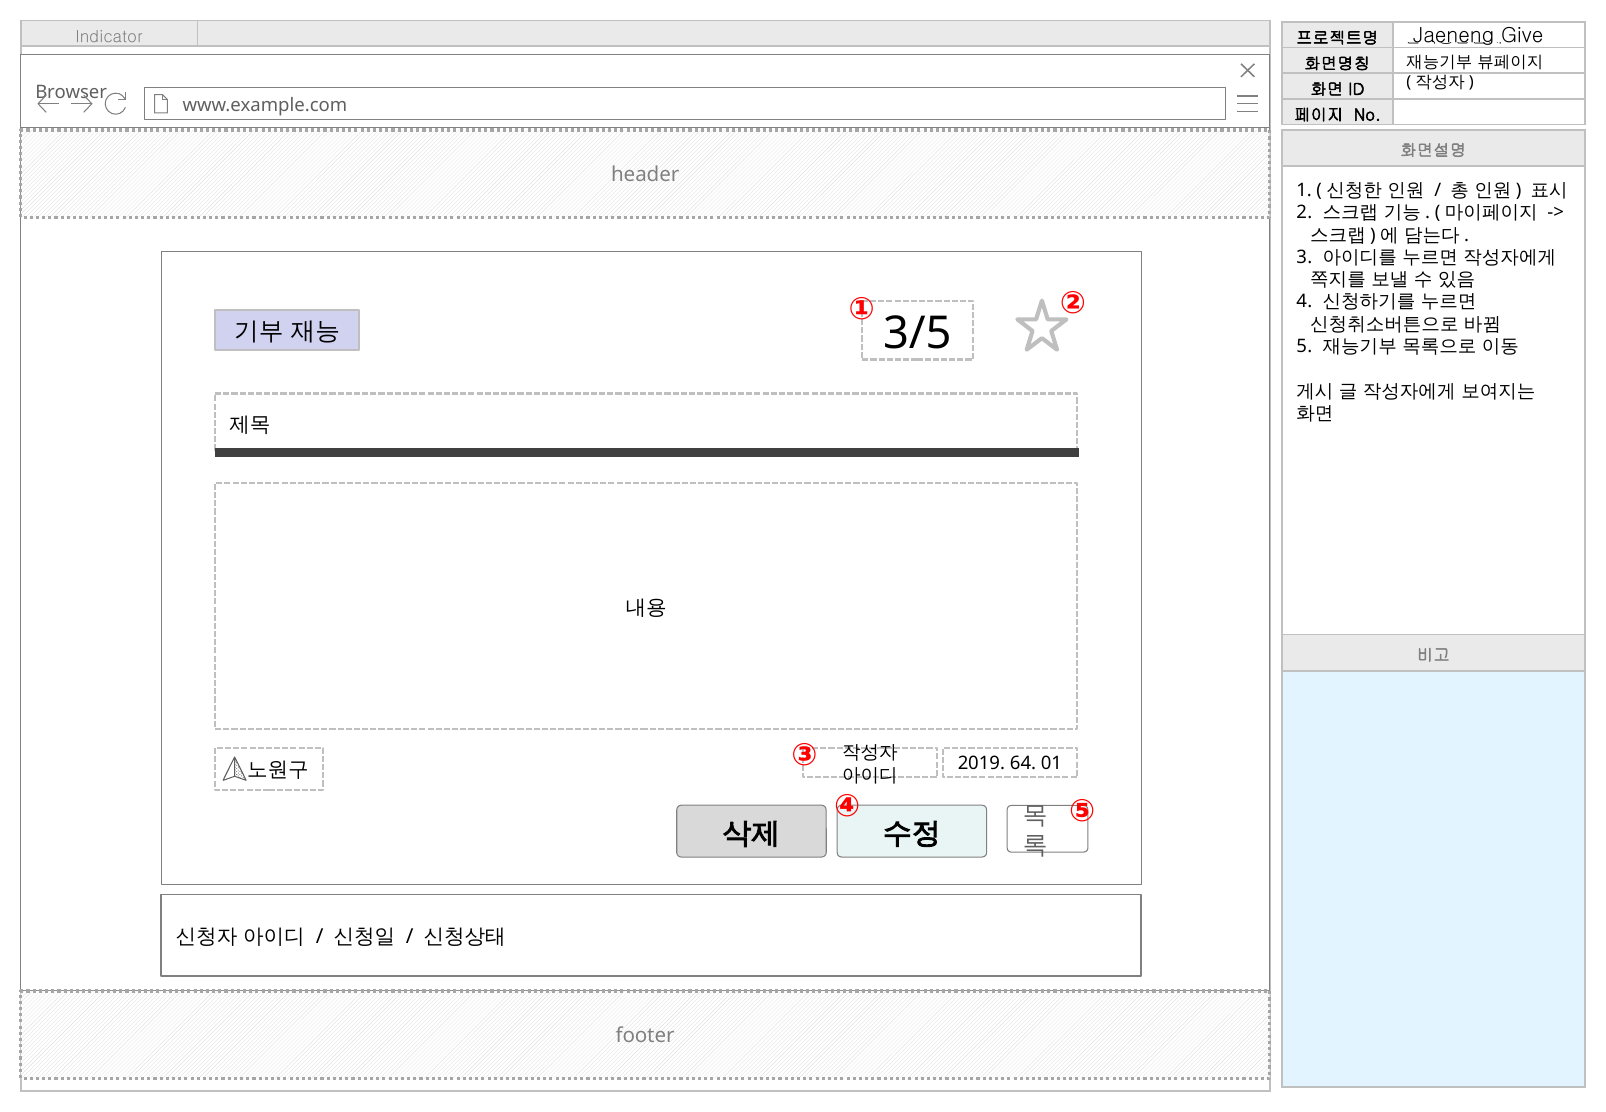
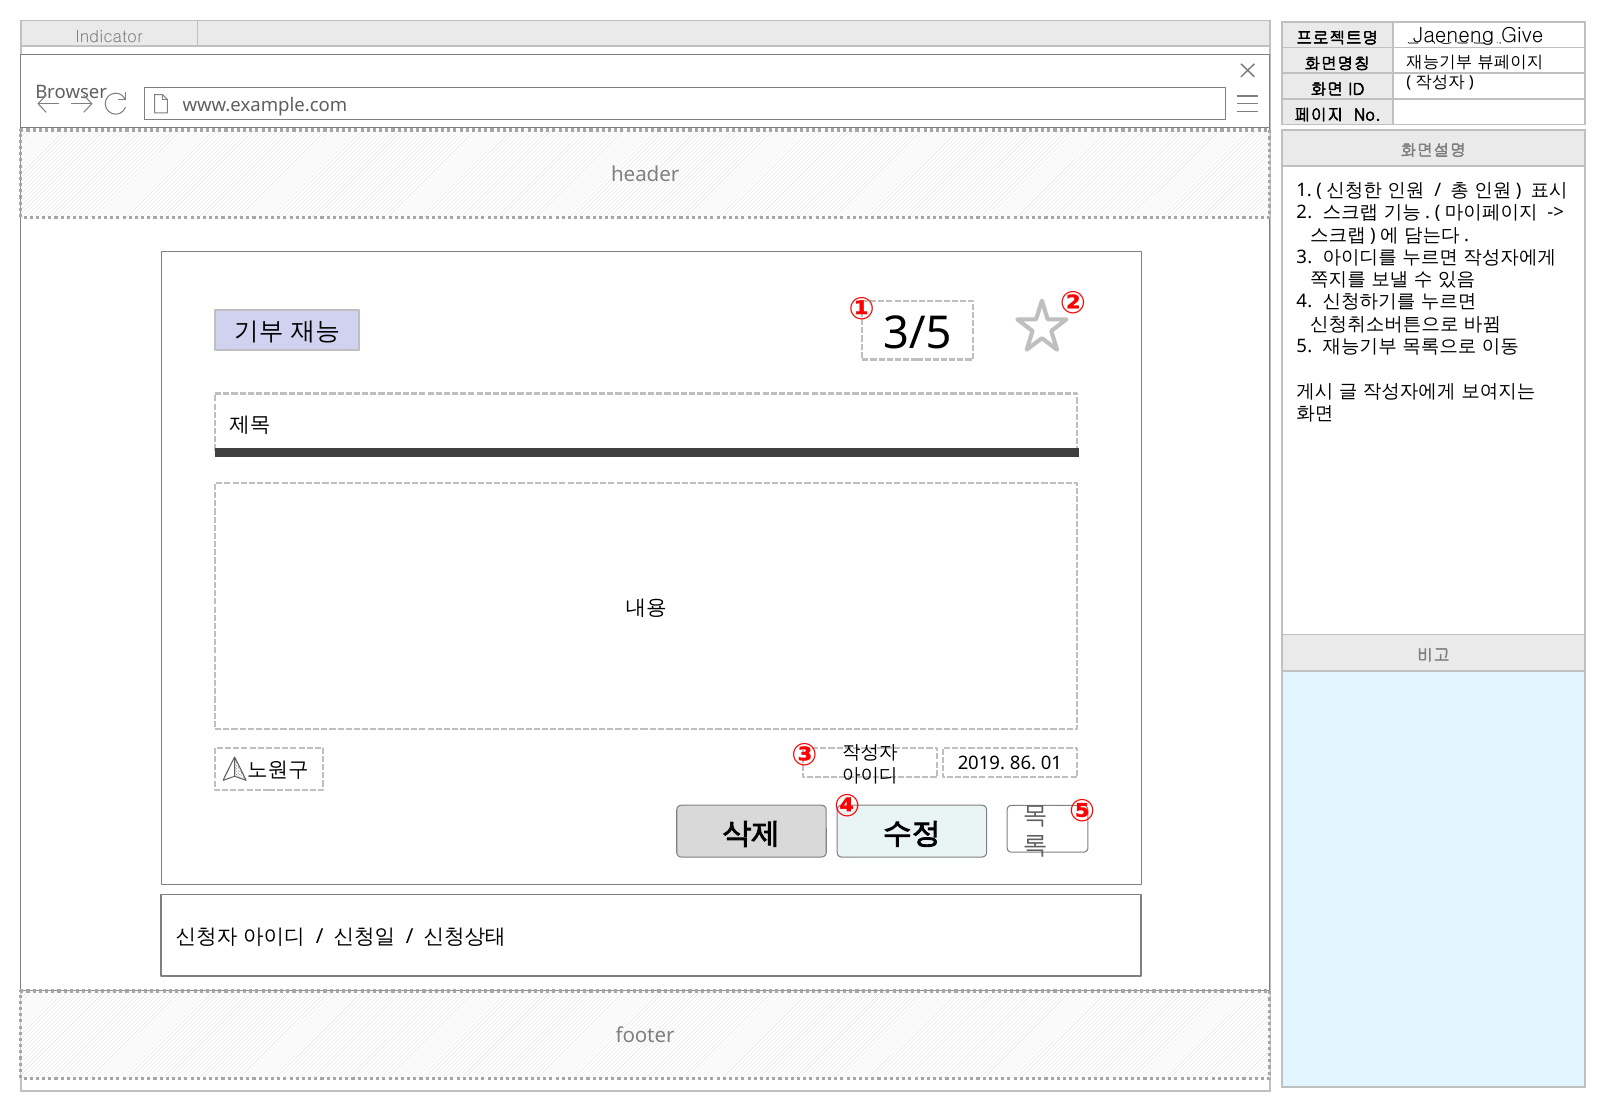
64: 64 -> 86 (1023, 764)
